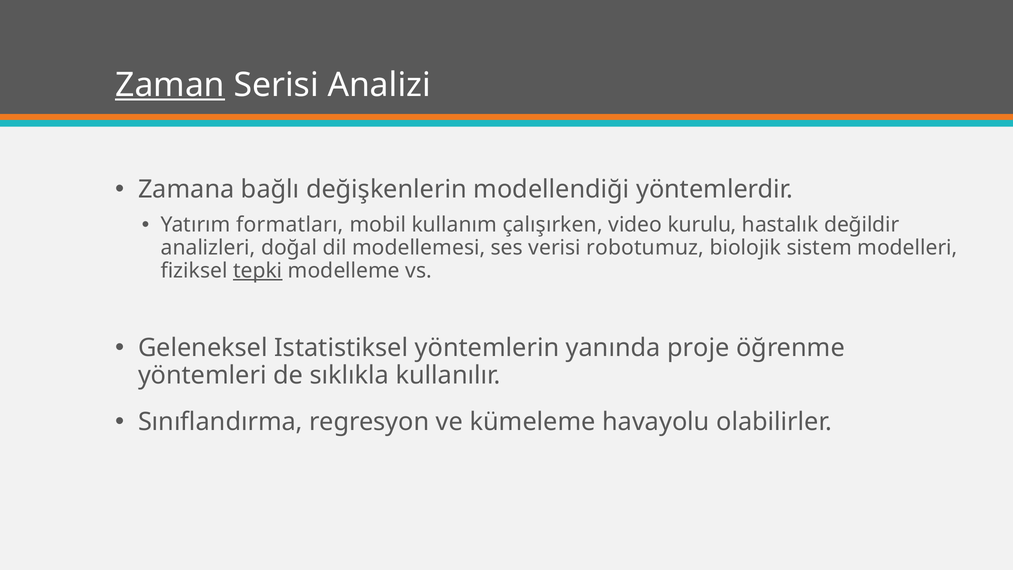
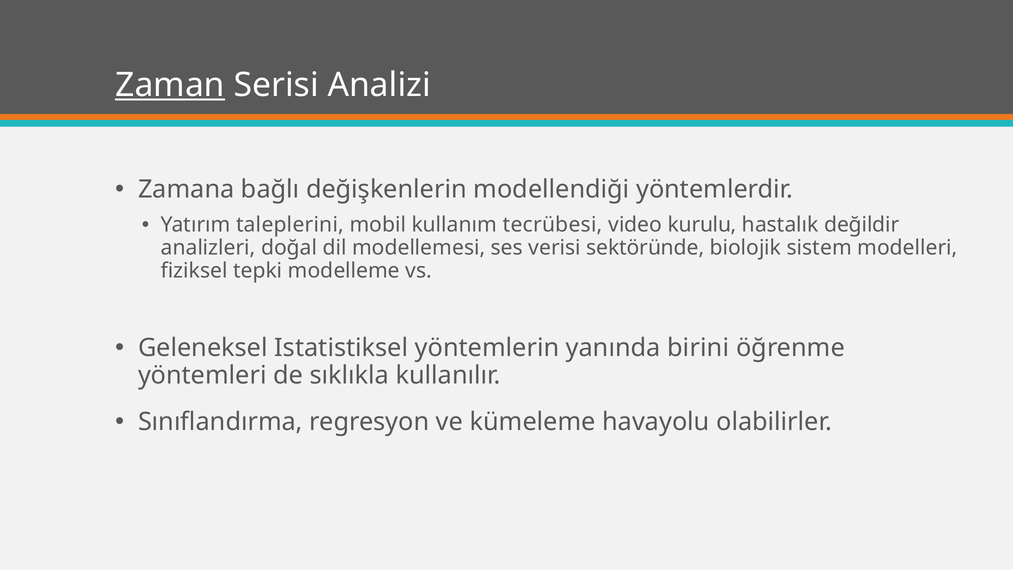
formatları: formatları -> taleplerini (290, 225)
çalışırken: çalışırken -> tecrübesi (553, 225)
robotumuz: robotumuz -> sektöründe (645, 248)
tepki underline: present -> none (258, 271)
proje: proje -> birini (698, 348)
